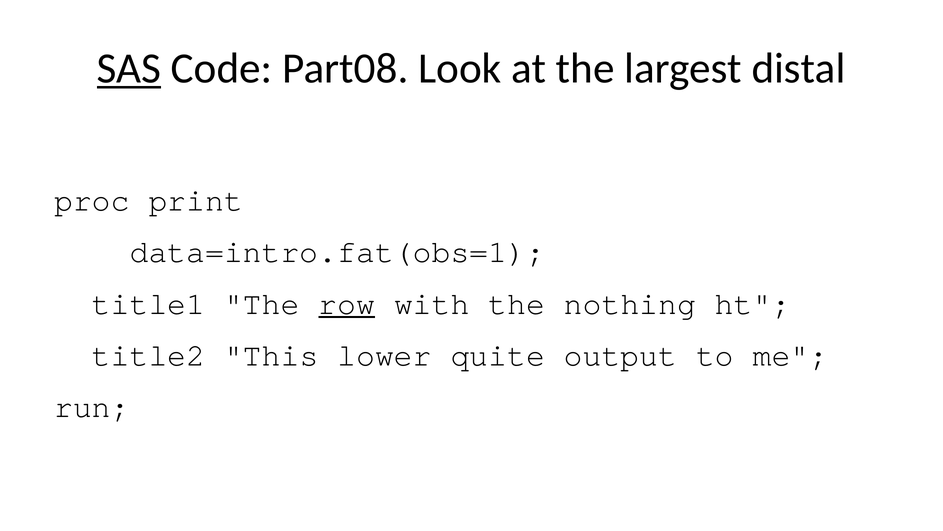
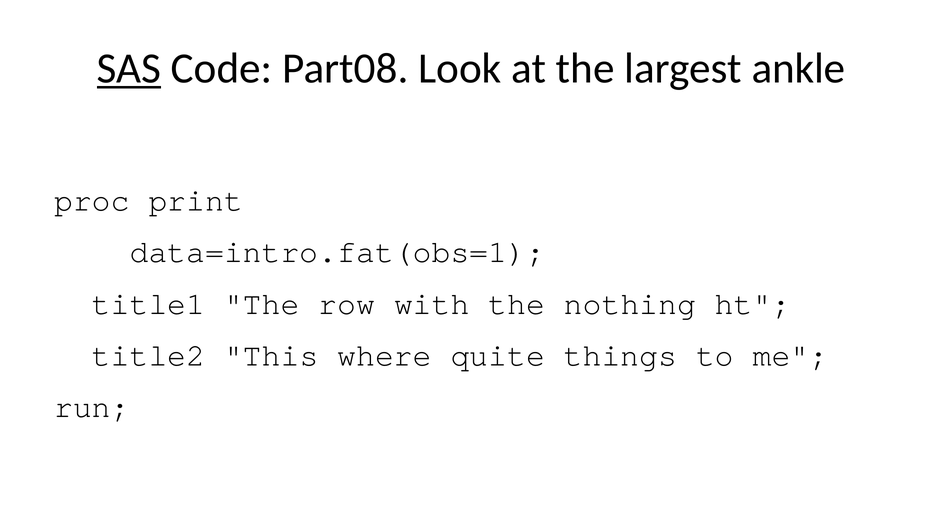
distal: distal -> ankle (799, 68)
row underline: present -> none (347, 303)
lower: lower -> where (385, 355)
output: output -> things (620, 355)
